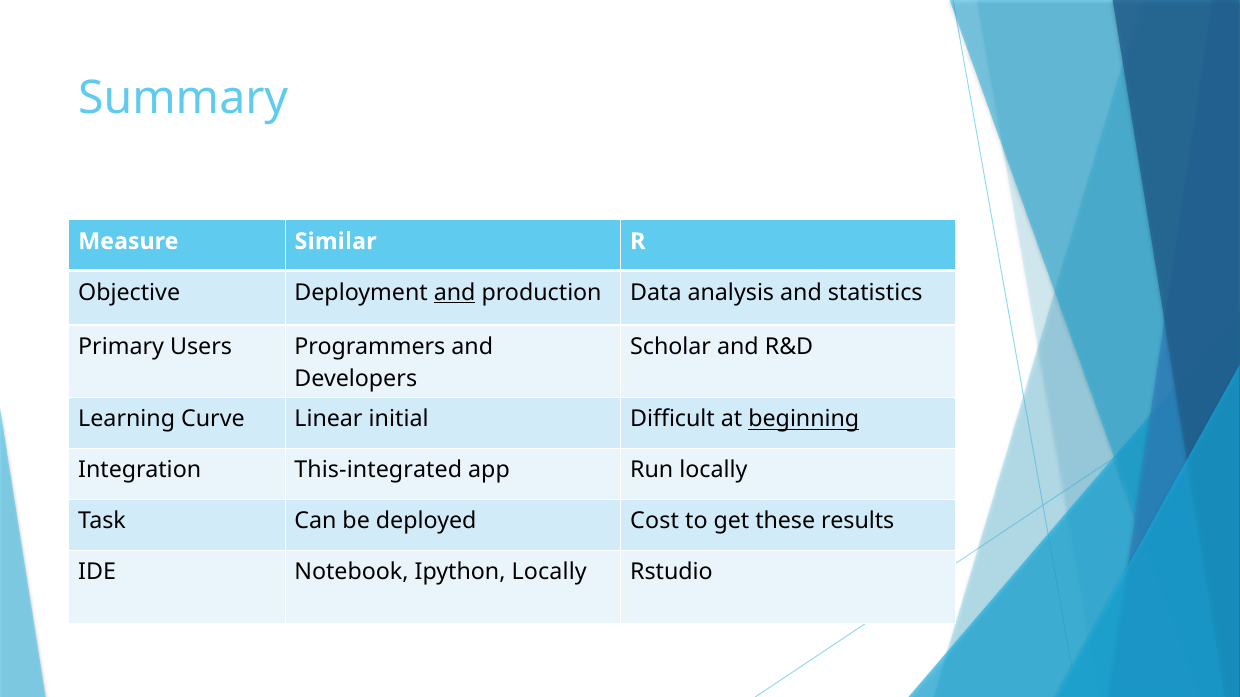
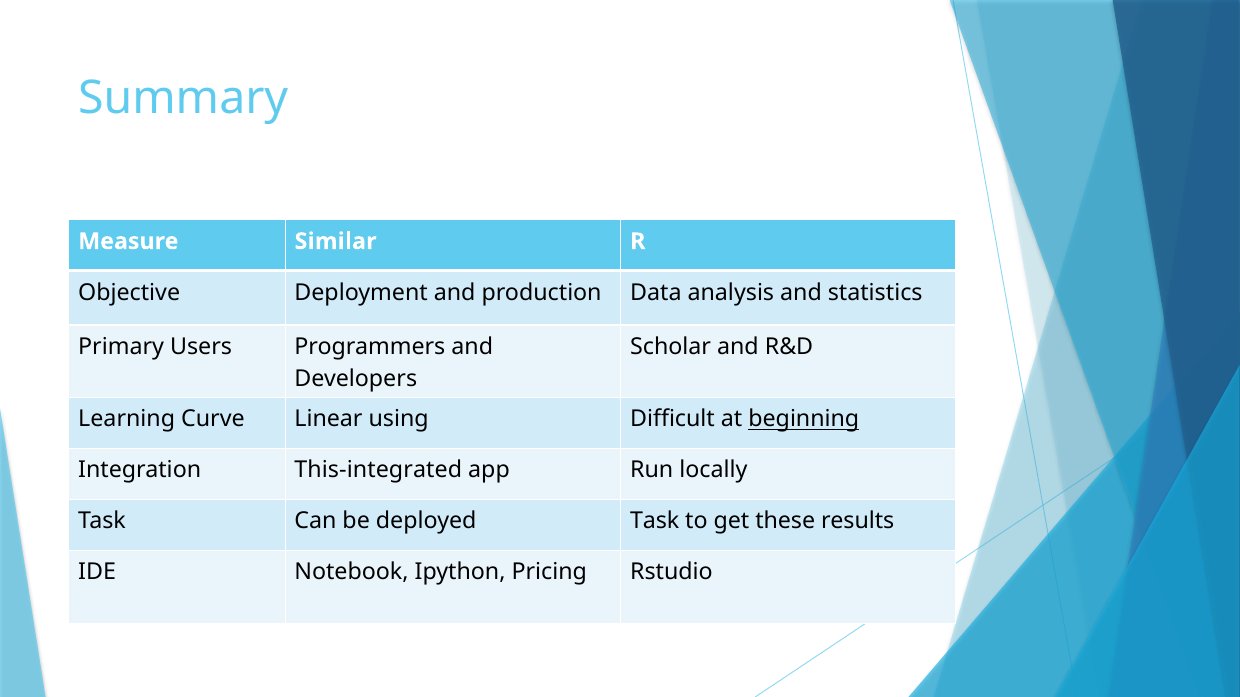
and underline: present -> none (455, 293)
initial: initial -> using (399, 420)
deployed Cost: Cost -> Task (655, 522)
Ipython Locally: Locally -> Pricing (549, 573)
